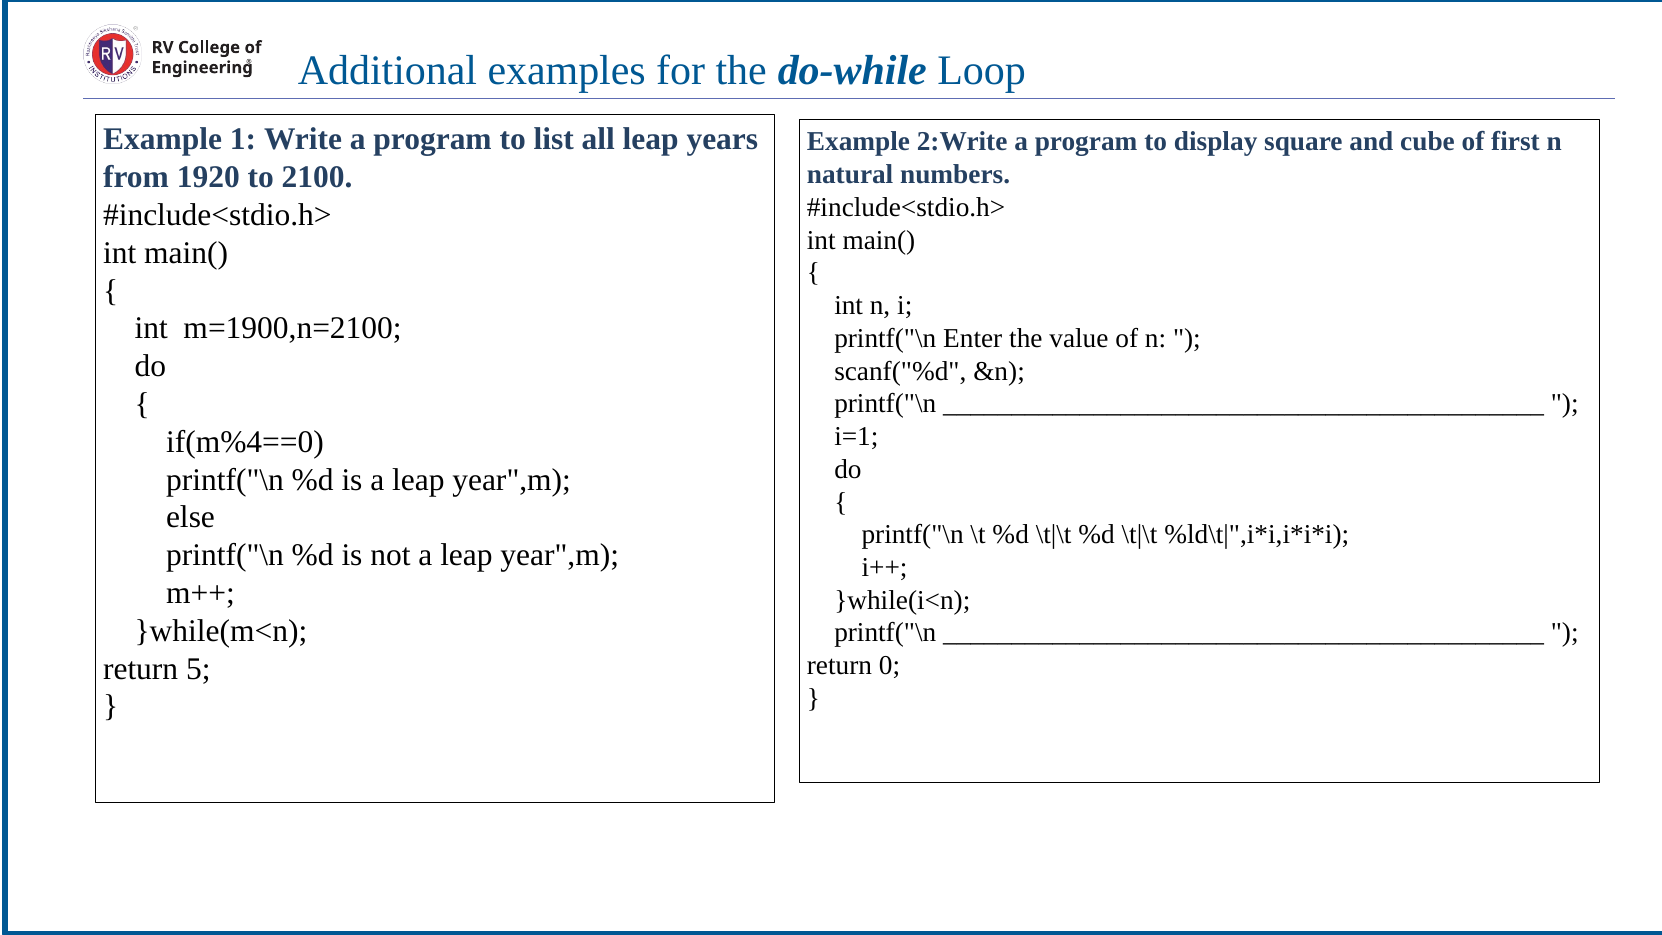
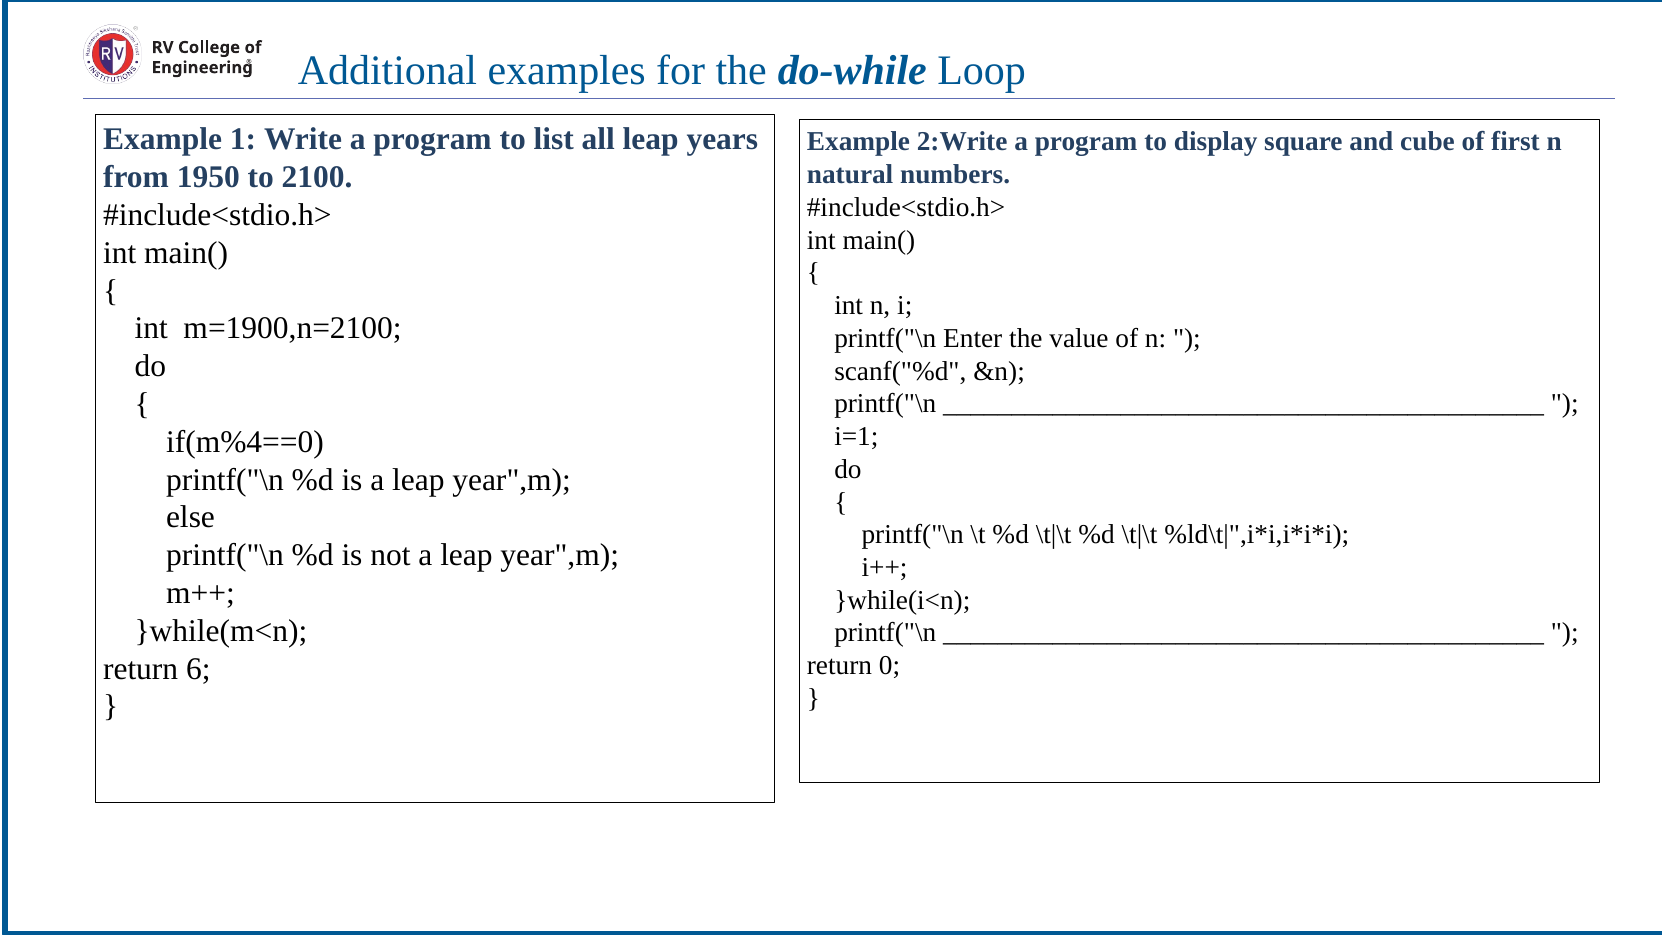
1920: 1920 -> 1950 (208, 177)
5: 5 -> 6 (198, 669)
